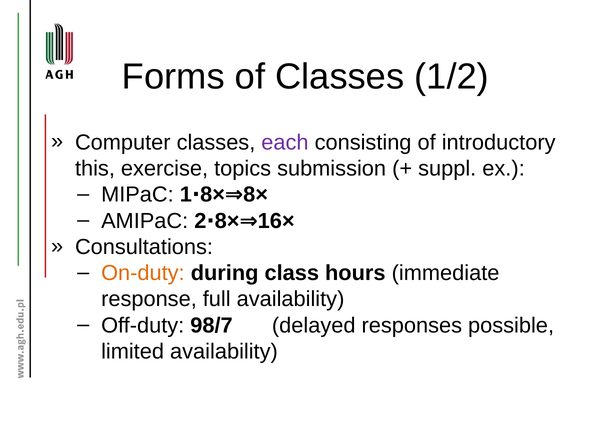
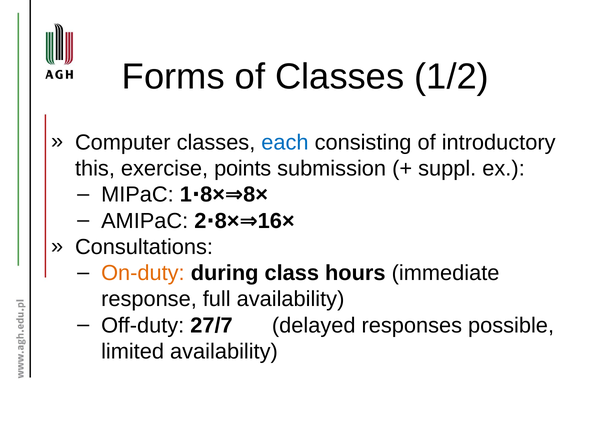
each colour: purple -> blue (285, 143)
topics: topics -> points (243, 169)
98/7: 98/7 -> 27/7 (212, 326)
